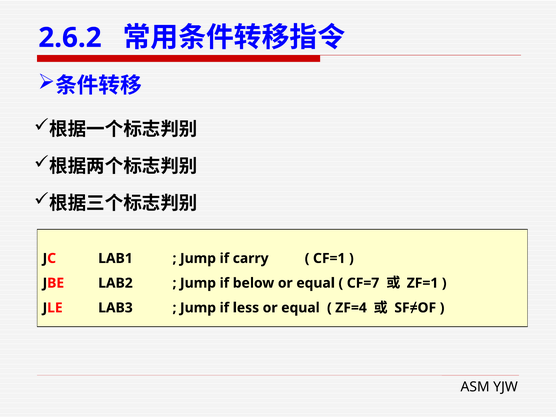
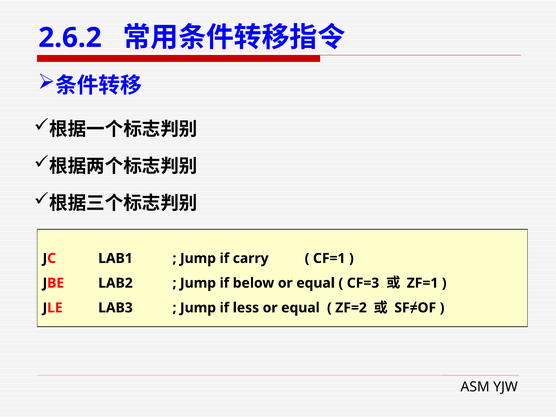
CF=7: CF=7 -> CF=3 (363, 283)
ZF=4: ZF=4 -> ZF=2 (351, 308)
